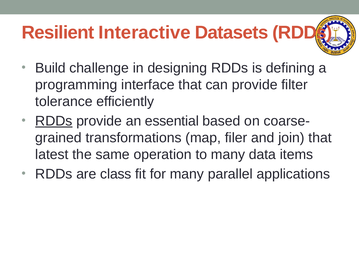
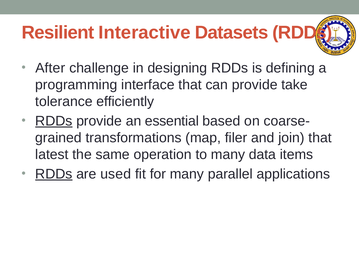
Build: Build -> After (50, 68)
filter: filter -> take (295, 85)
RDDs underline: none -> present (54, 174)
class: class -> used (116, 174)
